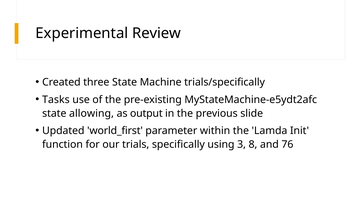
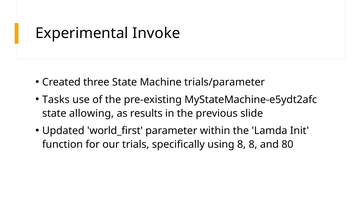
Review: Review -> Invoke (156, 33)
trials/specifically: trials/specifically -> trials/parameter (225, 82)
output: output -> results (146, 114)
using 3: 3 -> 8 (242, 145)
76: 76 -> 80 (287, 145)
